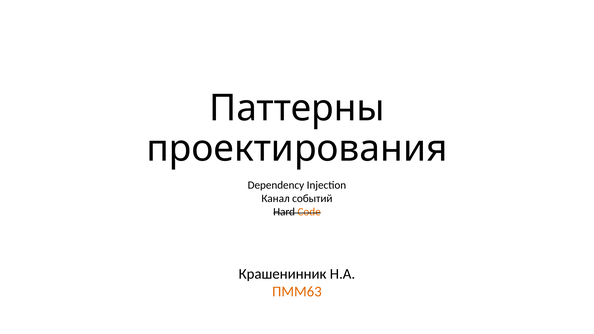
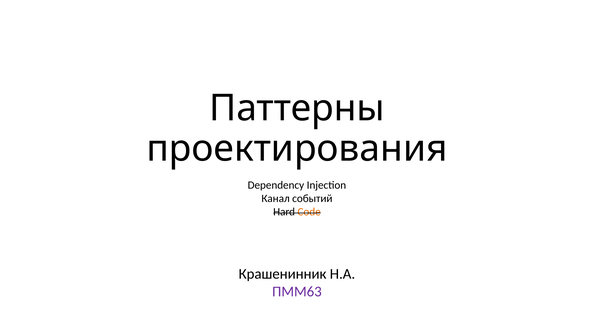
ПММ63 colour: orange -> purple (297, 292)
